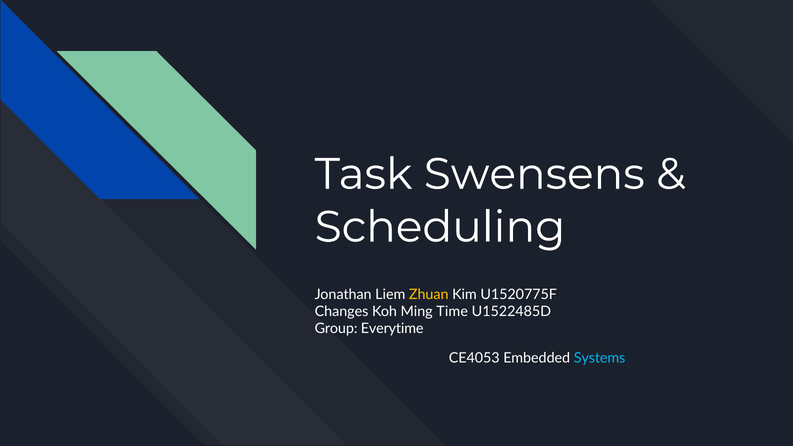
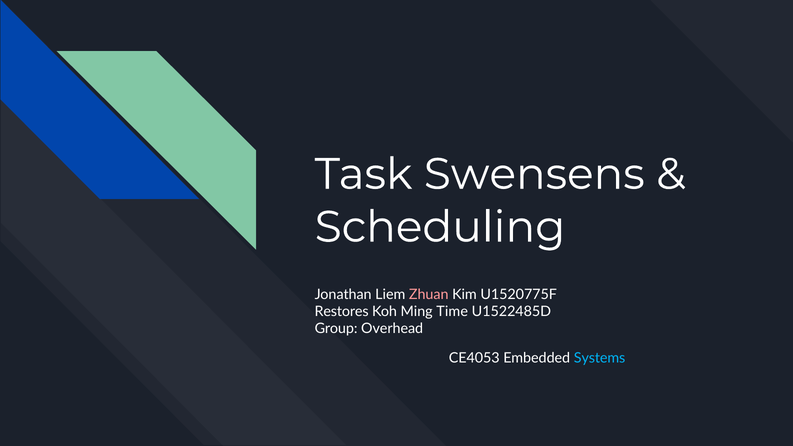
Zhuan colour: yellow -> pink (429, 294)
Changes: Changes -> Restores (342, 312)
Everytime: Everytime -> Overhead (392, 329)
